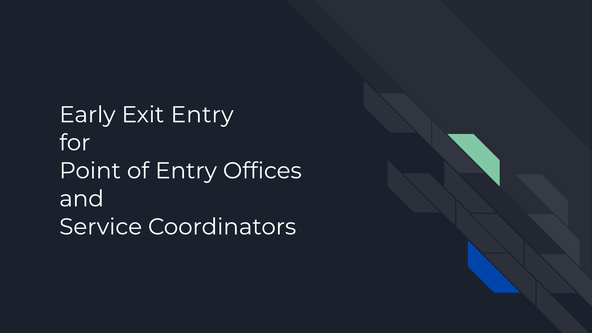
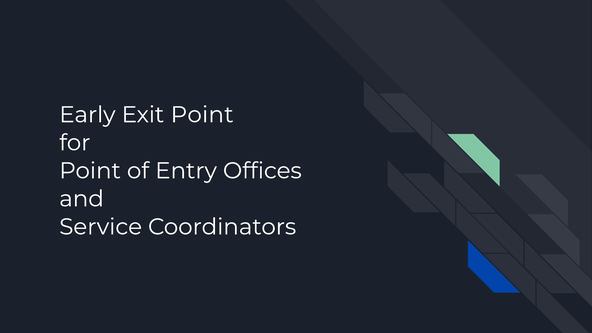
Exit Entry: Entry -> Point (202, 115)
